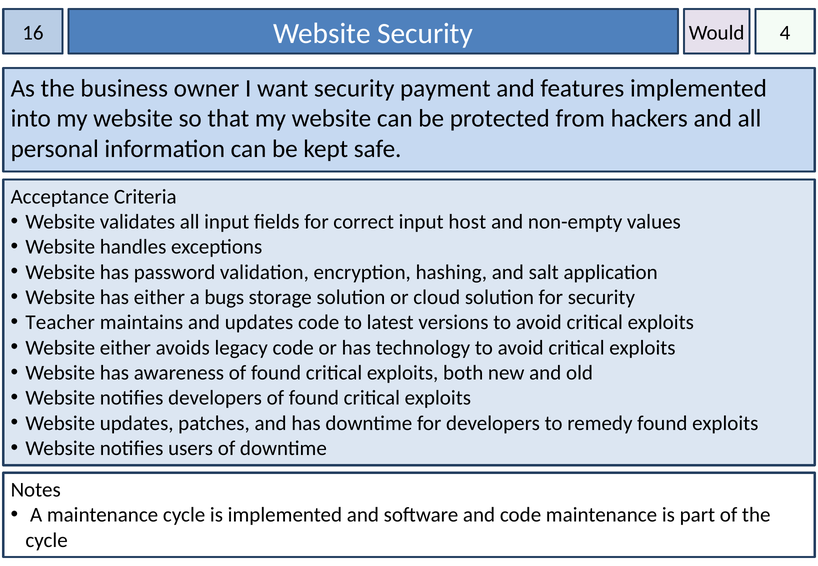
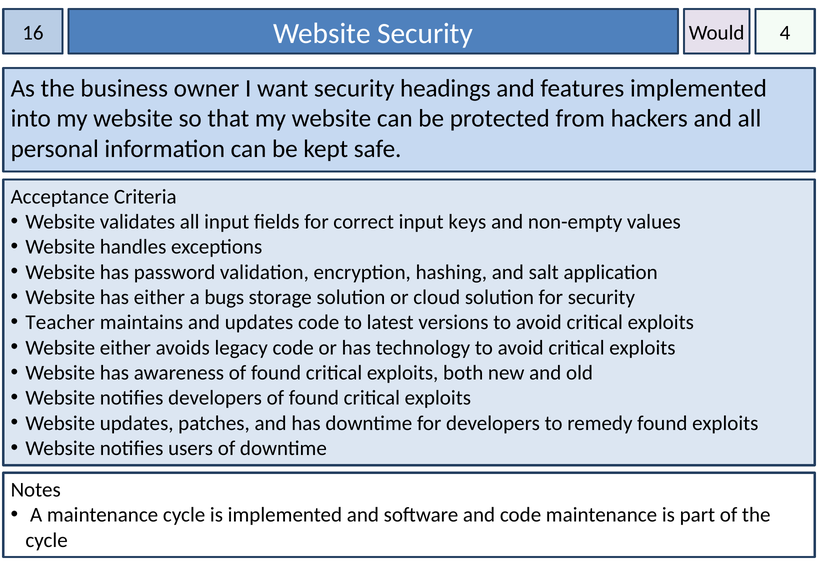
payment: payment -> headings (445, 88)
host: host -> keys (467, 222)
